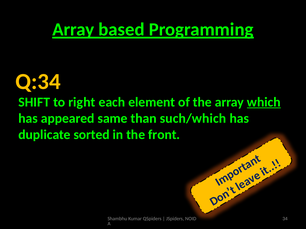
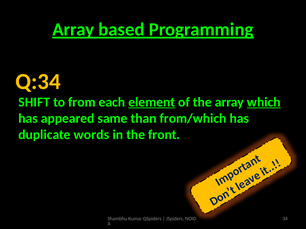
right: right -> from (82, 102)
element underline: none -> present (152, 102)
such/which: such/which -> from/which (193, 119)
sorted: sorted -> words (91, 135)
